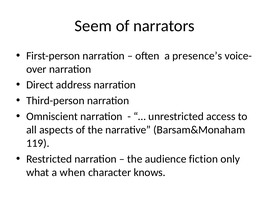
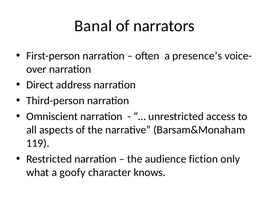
Seem: Seem -> Banal (93, 26)
when: when -> goofy (73, 173)
